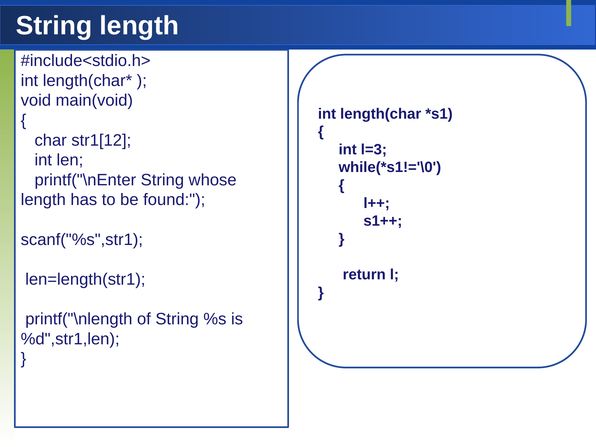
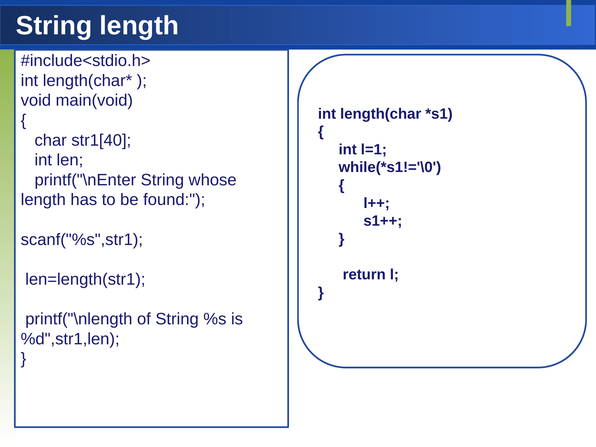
str1[12: str1[12 -> str1[40 (101, 140)
l=3: l=3 -> l=1 (374, 150)
